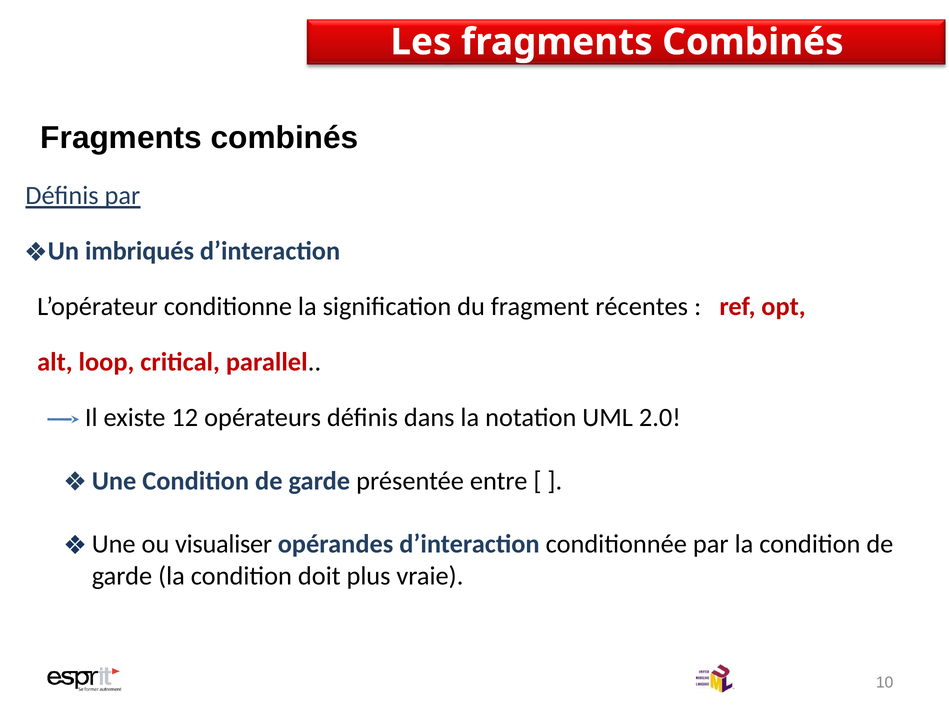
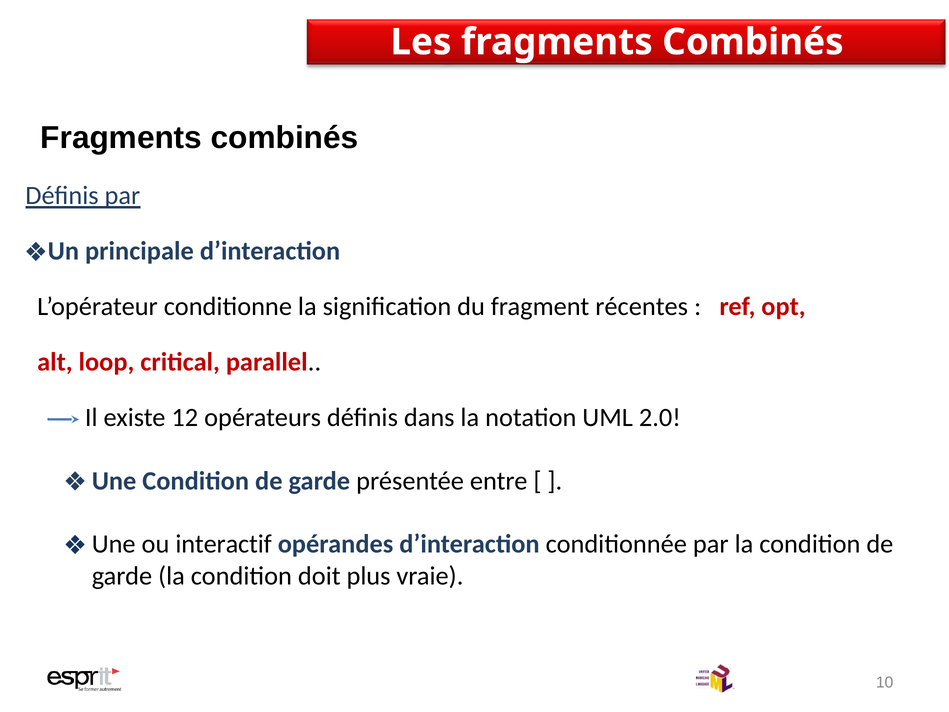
imbriqués: imbriqués -> principale (139, 251)
visualiser: visualiser -> interactif (224, 544)
